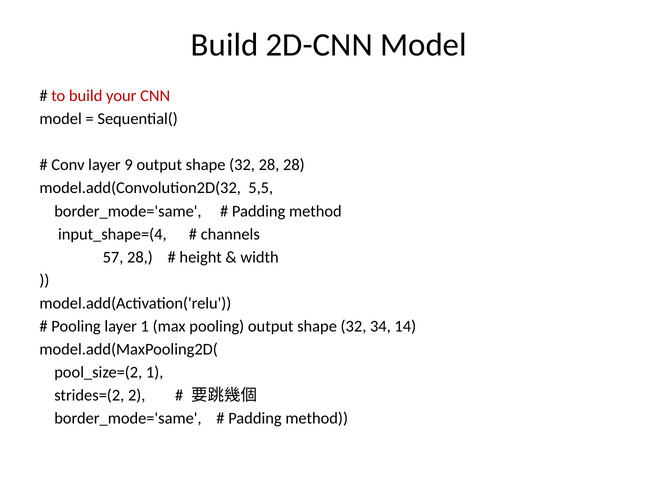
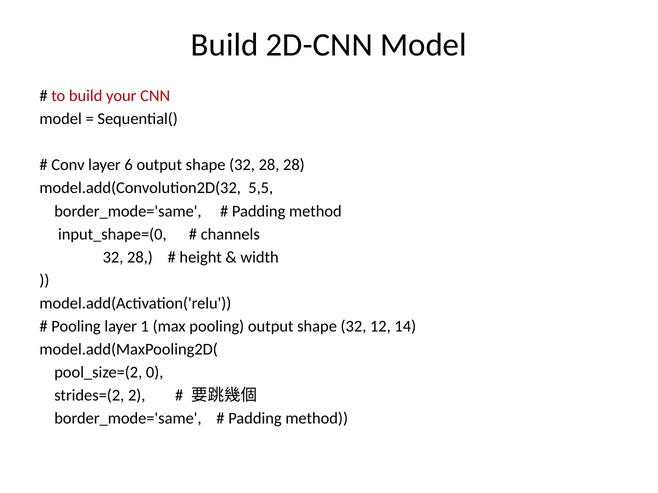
9: 9 -> 6 (129, 165)
input_shape=(4: input_shape=(4 -> input_shape=(0 (112, 234)
57: 57 -> 32 (113, 257)
34: 34 -> 12 (380, 326)
pool_size=(2 1: 1 -> 0 (155, 373)
